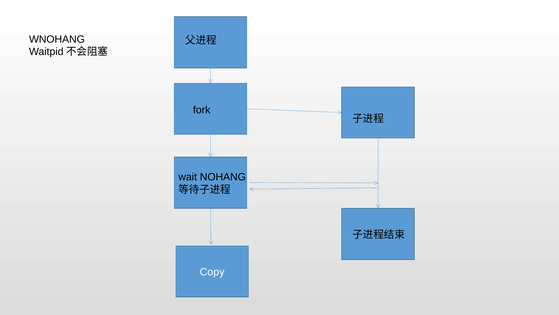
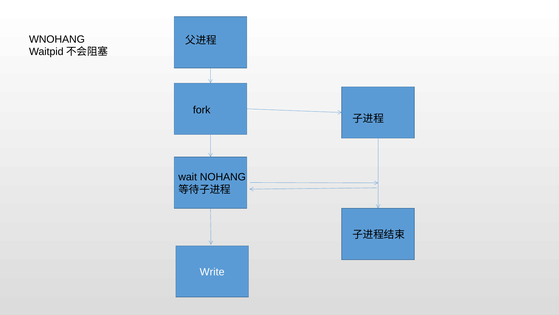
Copy: Copy -> Write (212, 272)
